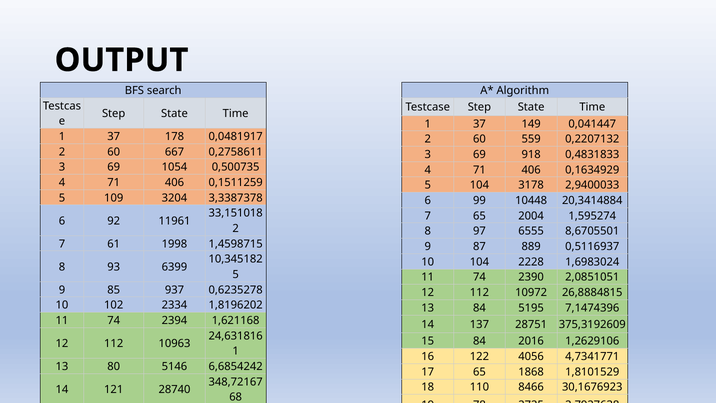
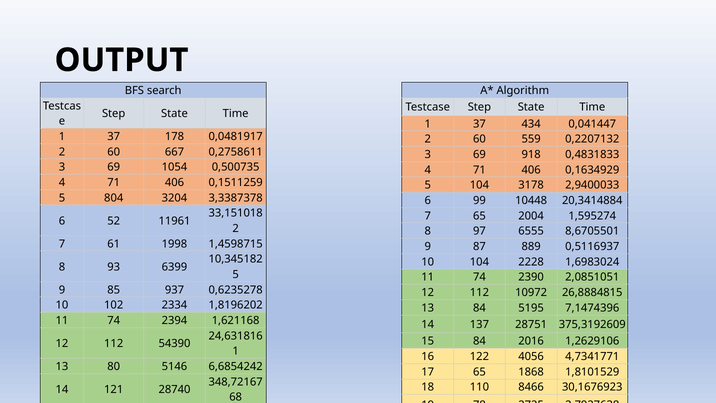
149: 149 -> 434 (531, 124)
109: 109 -> 804 (114, 198)
92: 92 -> 52 (114, 221)
10963: 10963 -> 54390 (175, 343)
